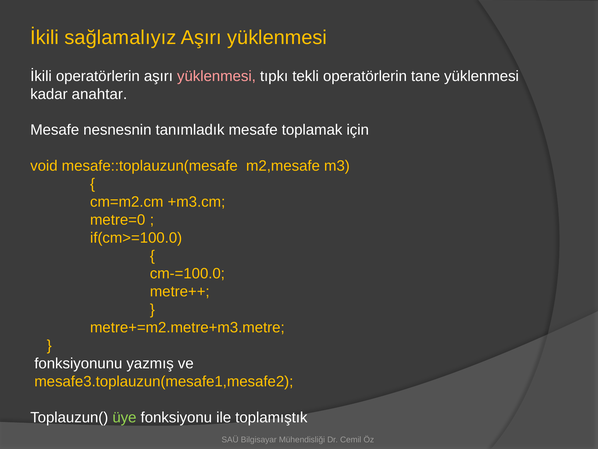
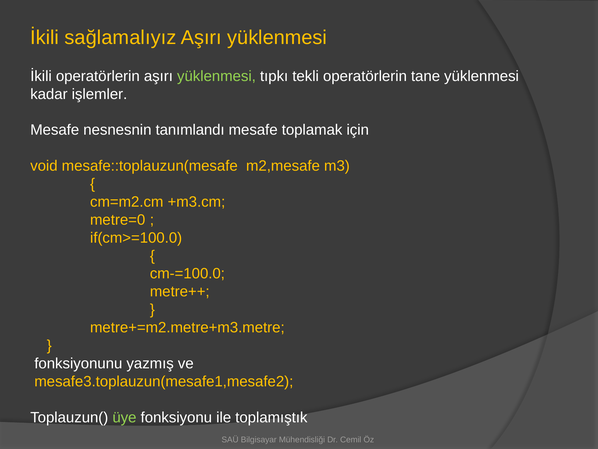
yüklenmesi colour: pink -> light green (216, 76)
anahtar: anahtar -> işlemler (99, 94)
tanımladık: tanımladık -> tanımlandı (190, 130)
